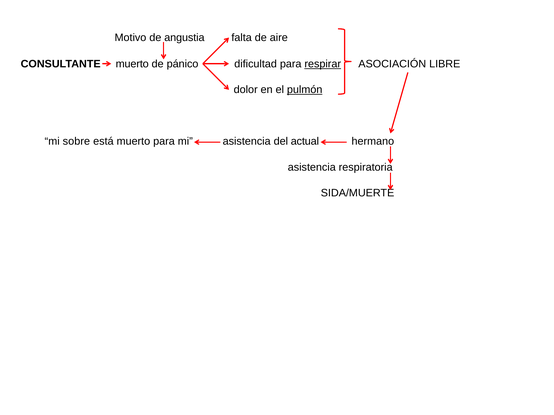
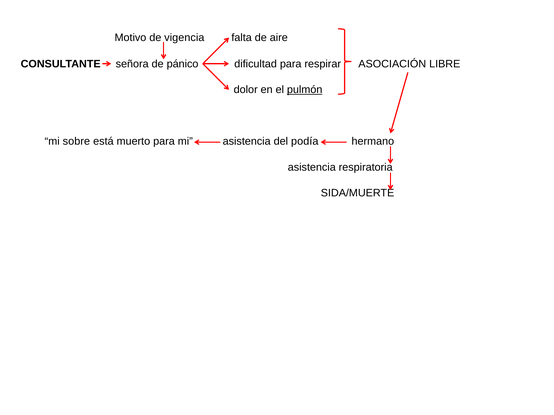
angustia: angustia -> vigencia (184, 38)
CONSULTANTE muerto: muerto -> señora (132, 64)
respirar underline: present -> none (323, 64)
actual: actual -> podía (305, 142)
